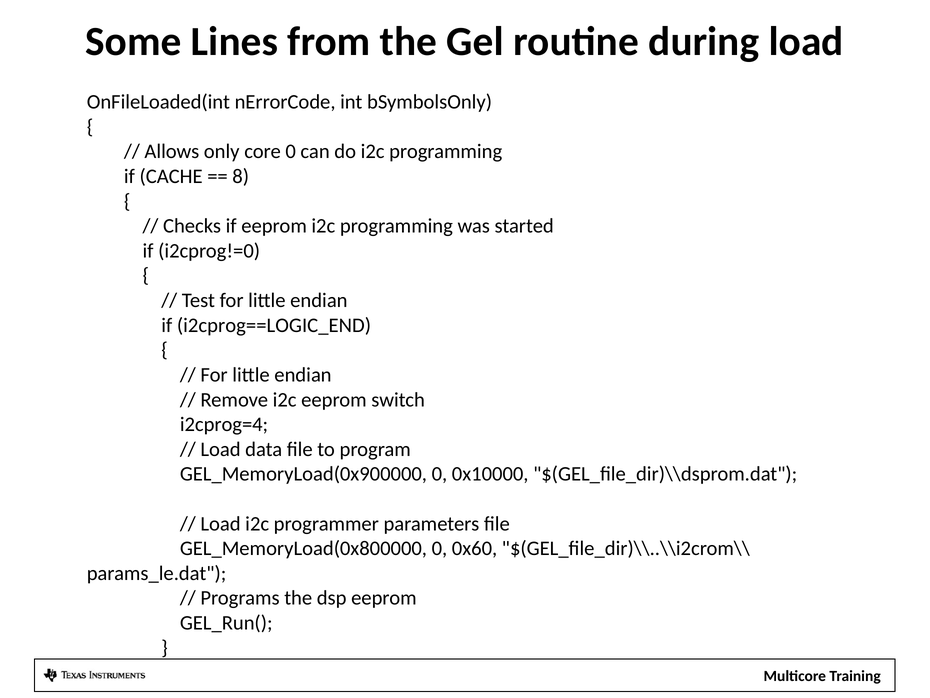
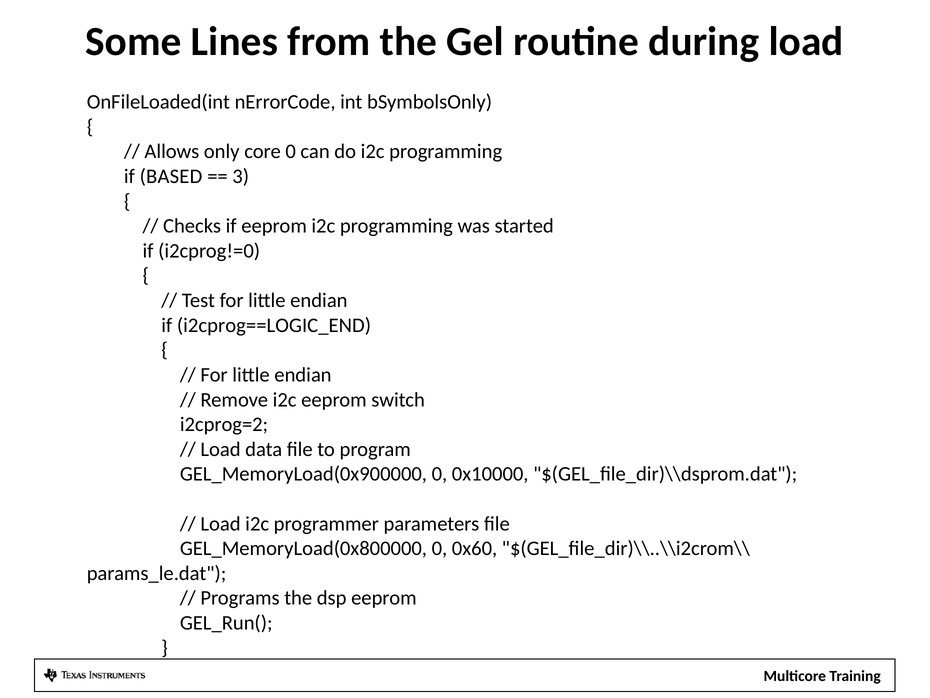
CACHE: CACHE -> BASED (171, 176)
8: 8 -> 3 (241, 176)
i2cprog=4: i2cprog=4 -> i2cprog=2 (224, 424)
